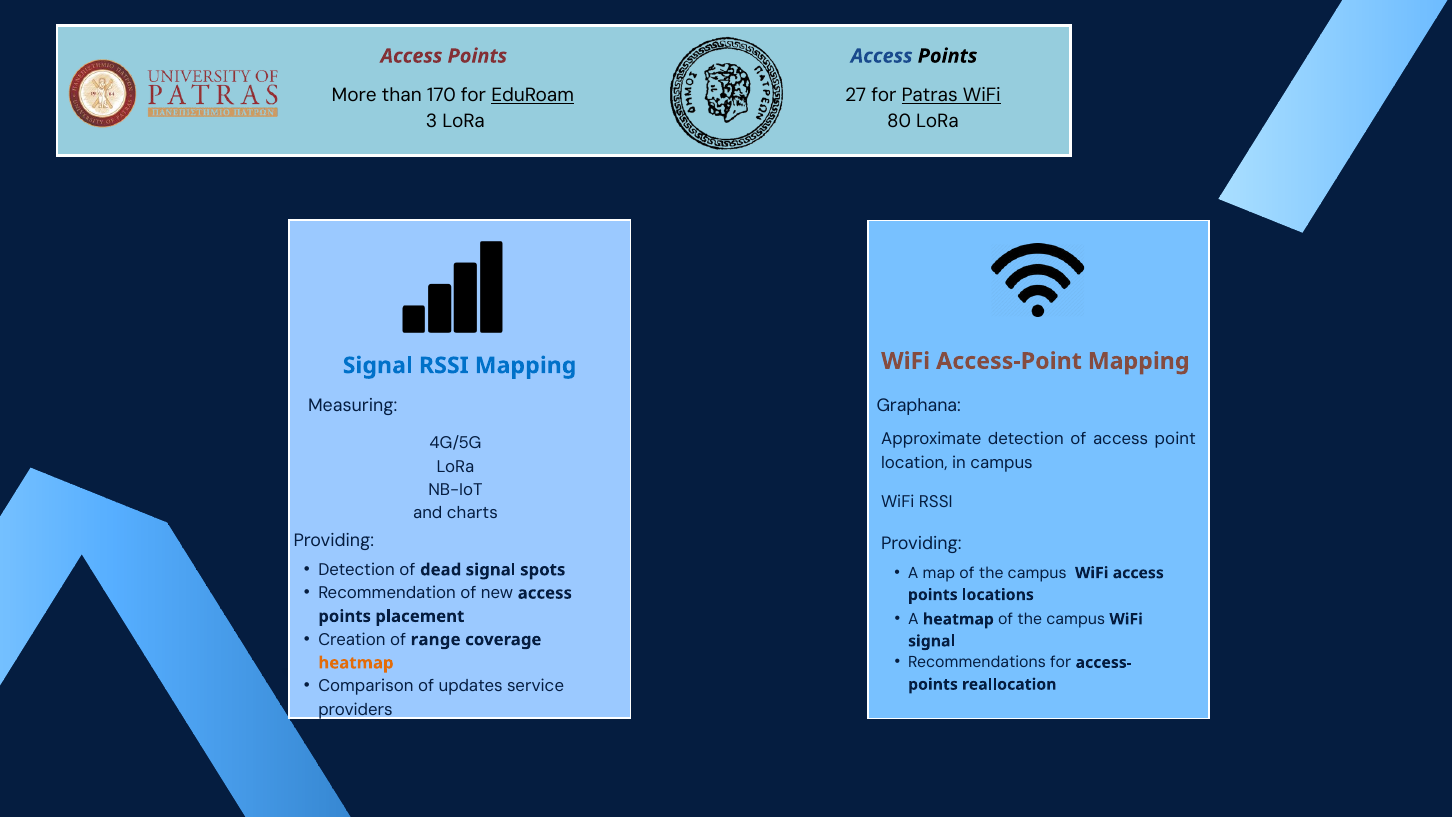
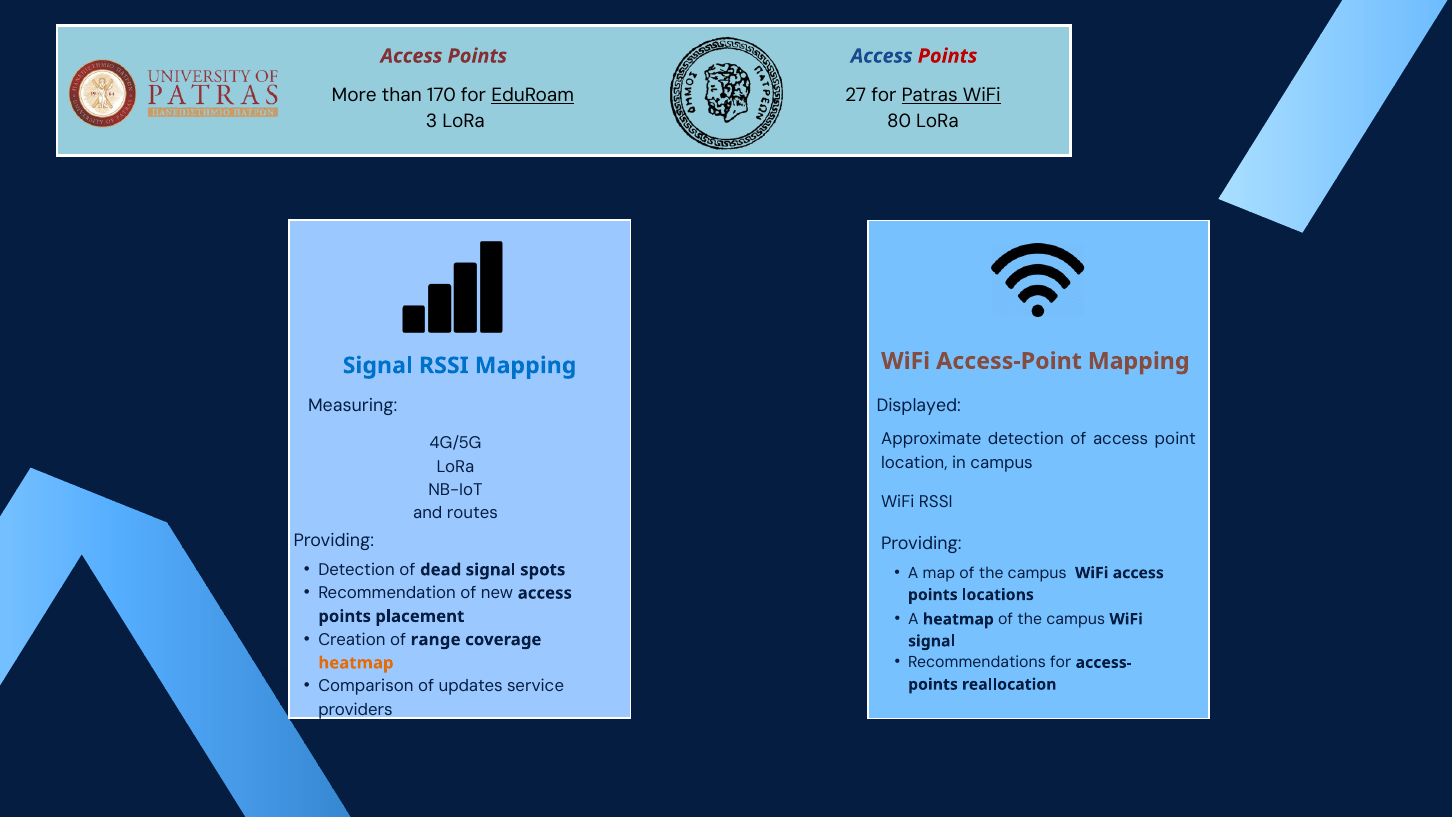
Points colour: black -> red (948, 56)
Graphana: Graphana -> Displayed (919, 405)
charts: charts -> routes (472, 513)
